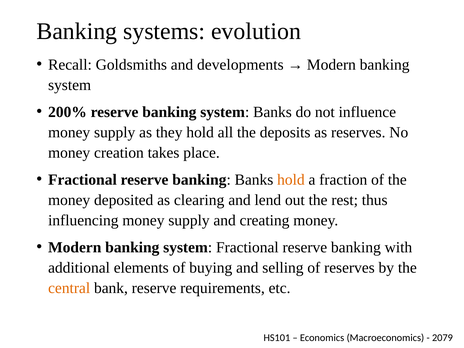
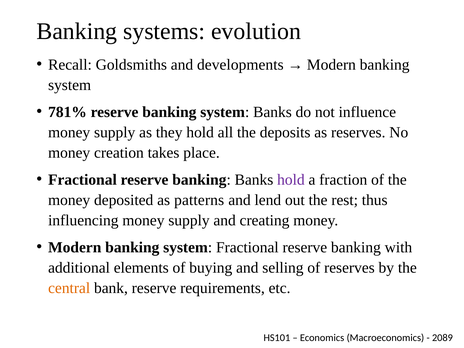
200%: 200% -> 781% (67, 112)
hold colour: orange -> purple (291, 180)
clearing: clearing -> patterns (199, 200)
2079: 2079 -> 2089 (442, 338)
